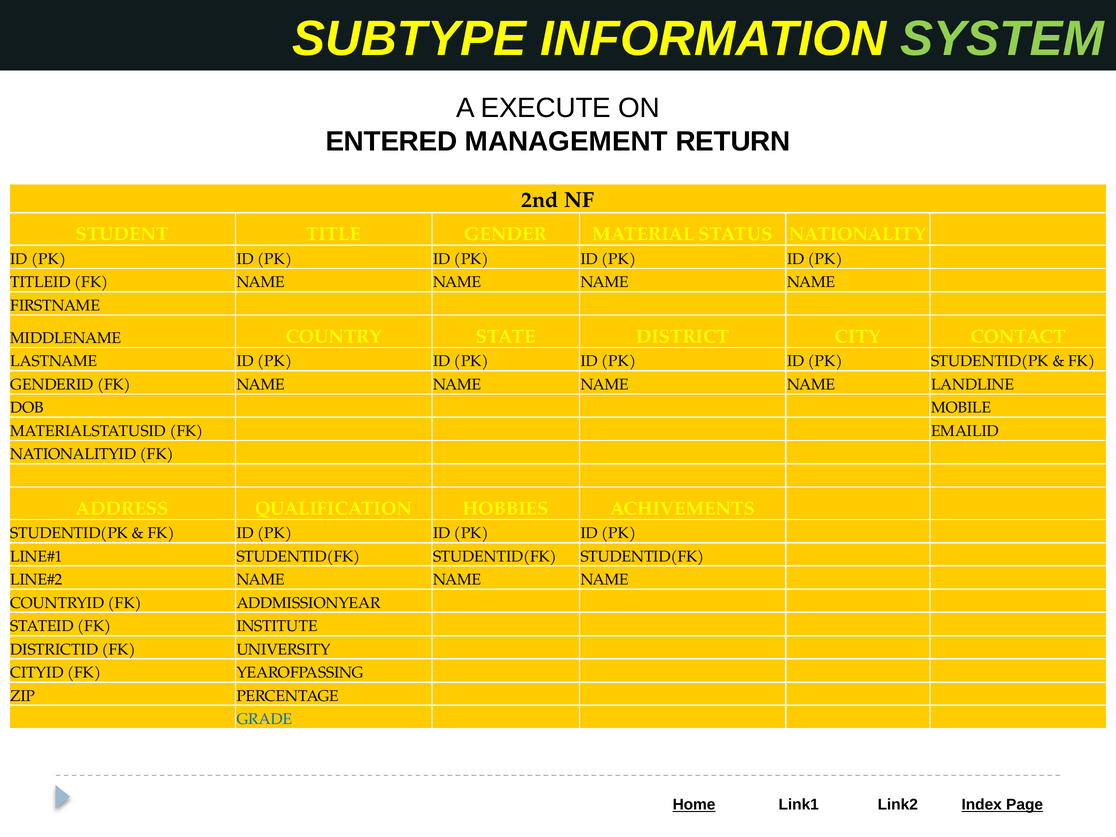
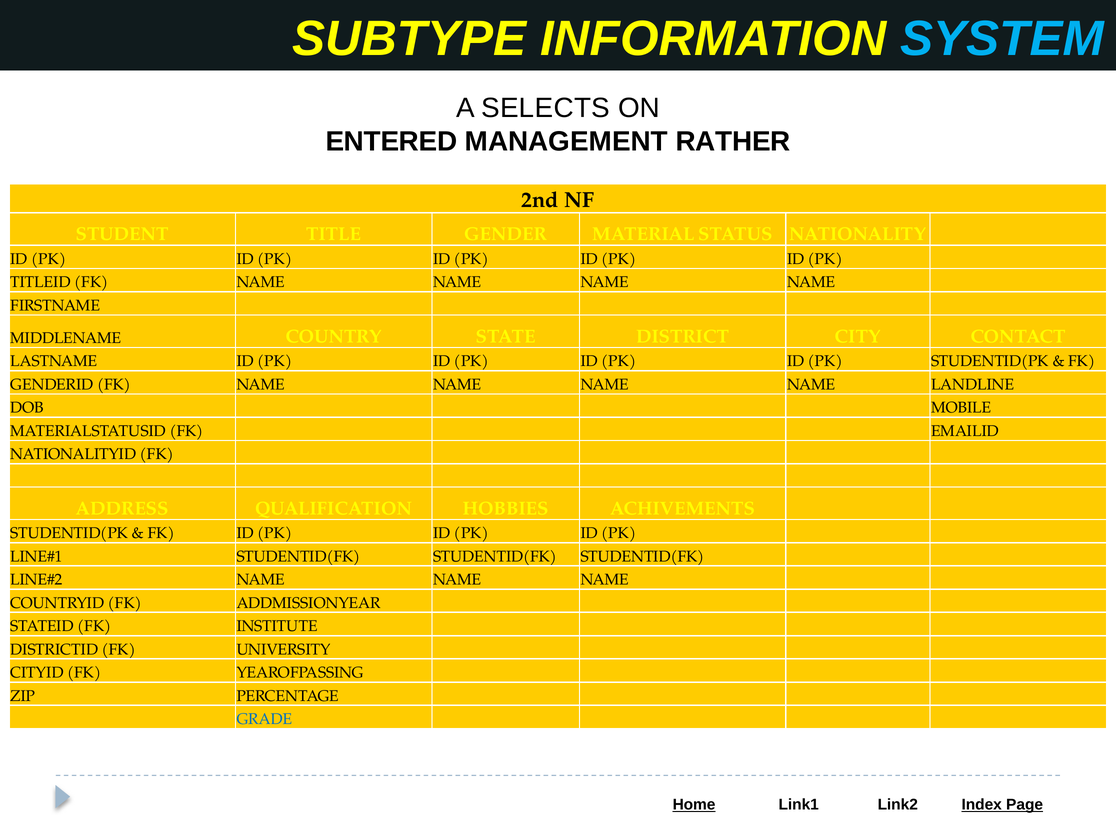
SYSTEM colour: light green -> light blue (1002, 39)
EXECUTE: EXECUTE -> SELECTS (546, 108)
RETURN: RETURN -> RATHER (733, 141)
